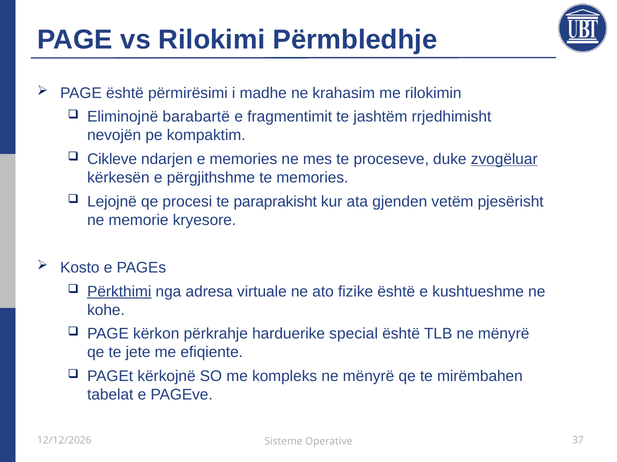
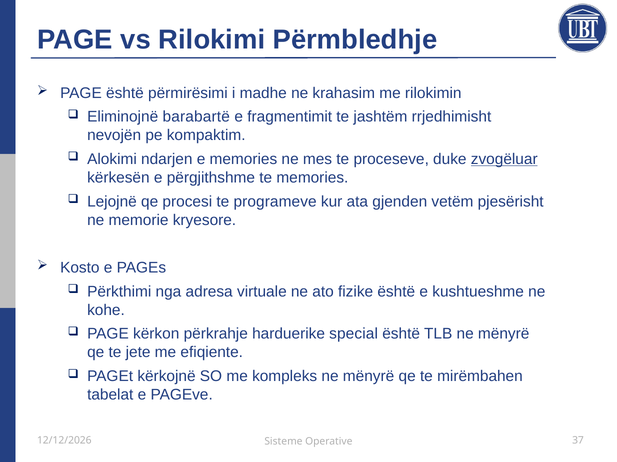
Cikleve: Cikleve -> Alokimi (112, 159)
paraprakisht: paraprakisht -> programeve (275, 202)
Përkthimi underline: present -> none (119, 292)
